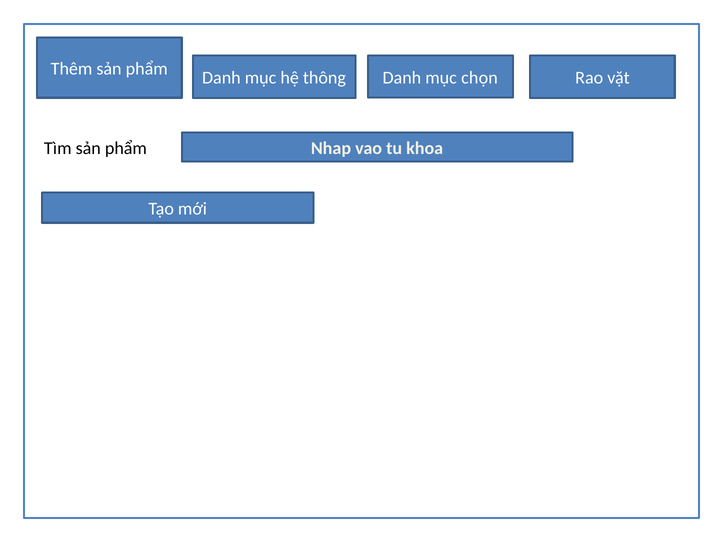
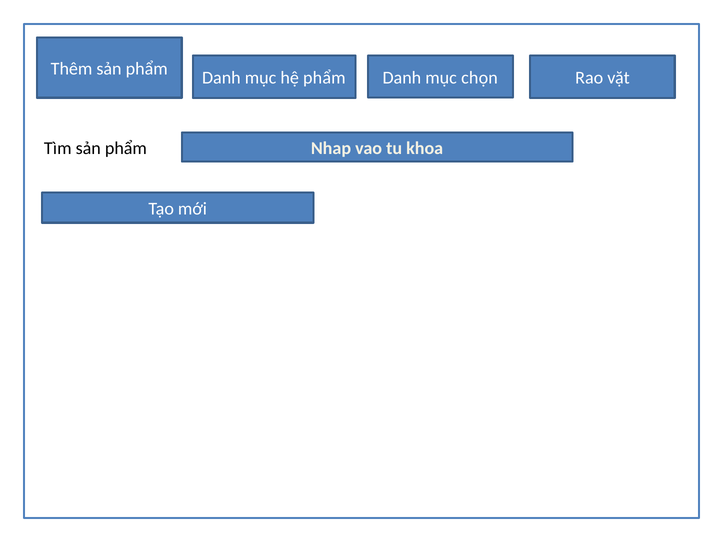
hệ thông: thông -> phẩm (324, 78)
